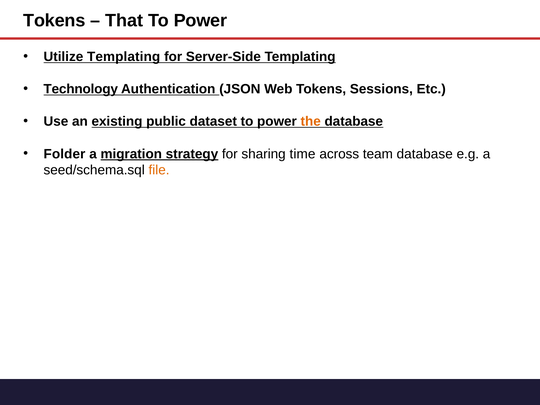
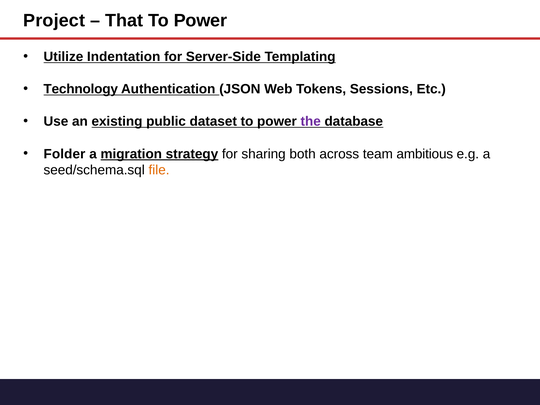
Tokens: Tokens -> Project (54, 20)
Utilize Templating: Templating -> Indentation (124, 57)
the colour: orange -> purple (311, 121)
time: time -> both (303, 154)
team database: database -> ambitious (425, 154)
